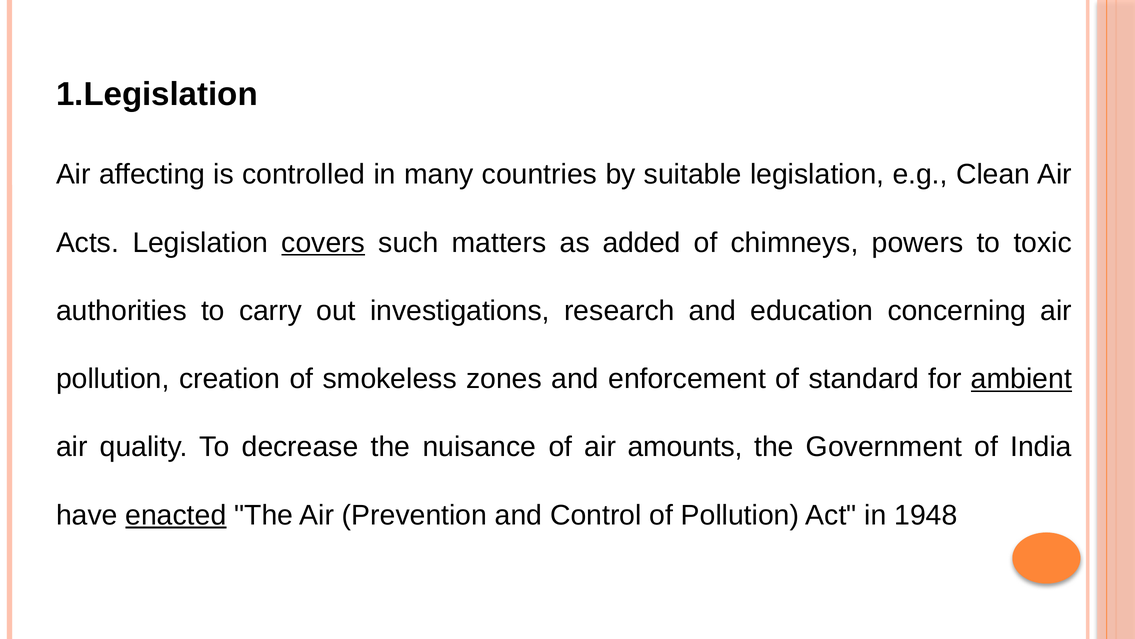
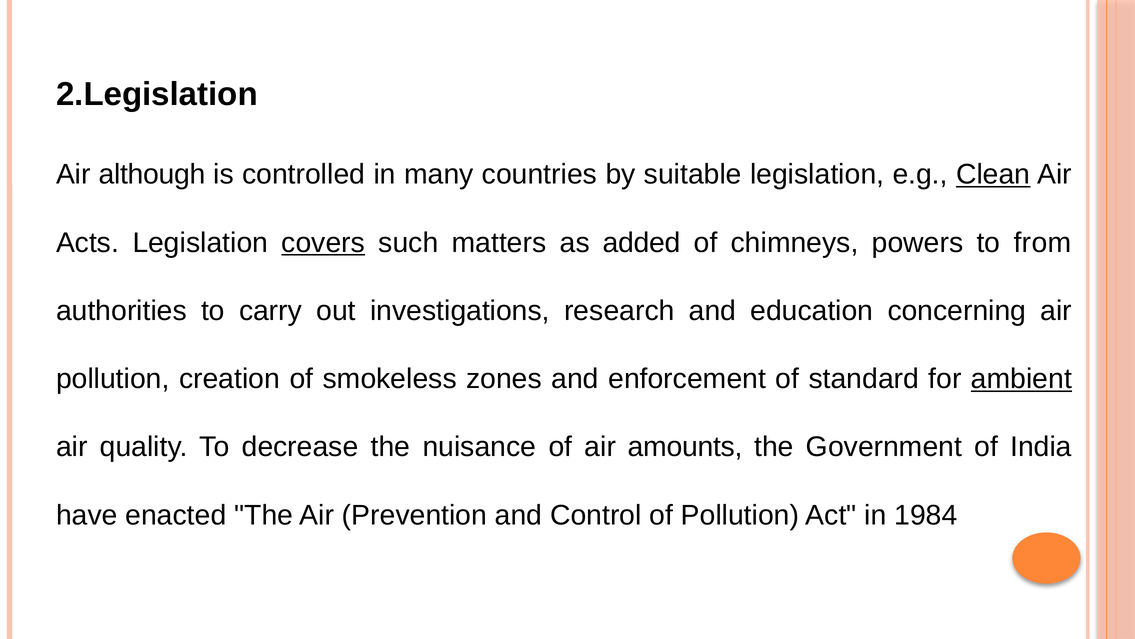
1.Legislation: 1.Legislation -> 2.Legislation (157, 94)
affecting: affecting -> although (152, 174)
Clean underline: none -> present (993, 174)
toxic: toxic -> from (1043, 242)
enacted underline: present -> none (176, 515)
1948: 1948 -> 1984 (926, 515)
